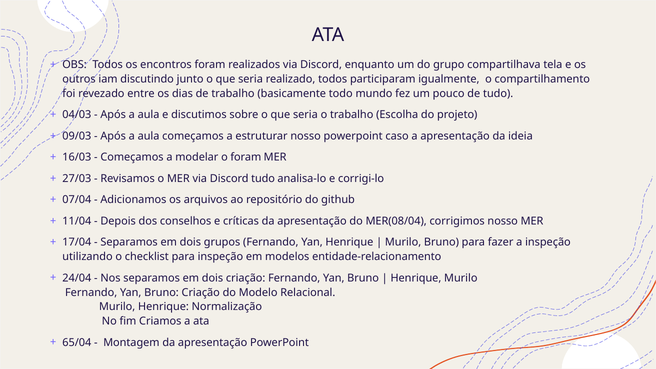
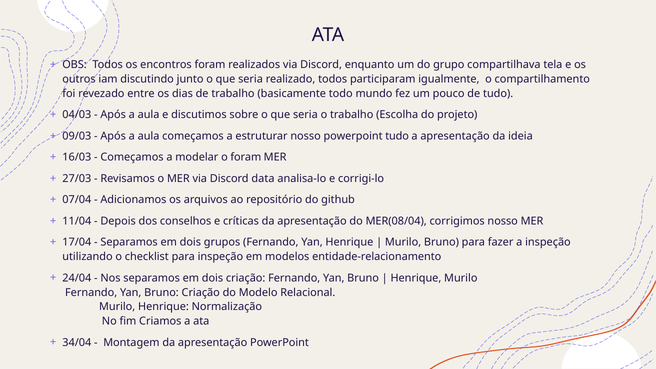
powerpoint caso: caso -> tudo (397, 136)
Discord tudo: tudo -> data (263, 179)
65/04: 65/04 -> 34/04 (77, 342)
